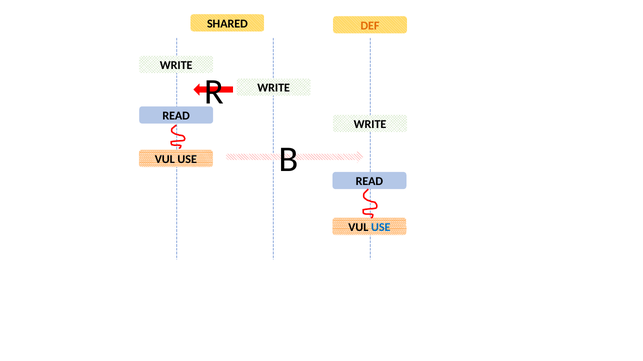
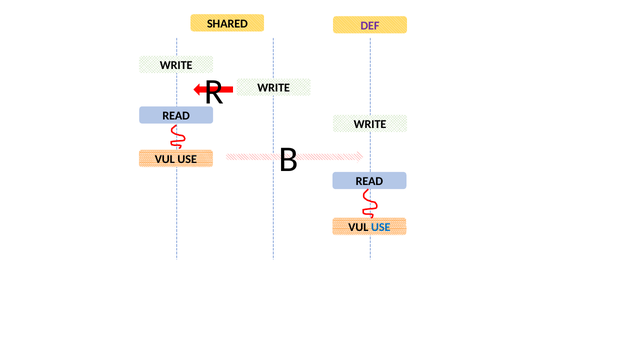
DEF colour: orange -> purple (370, 26)
